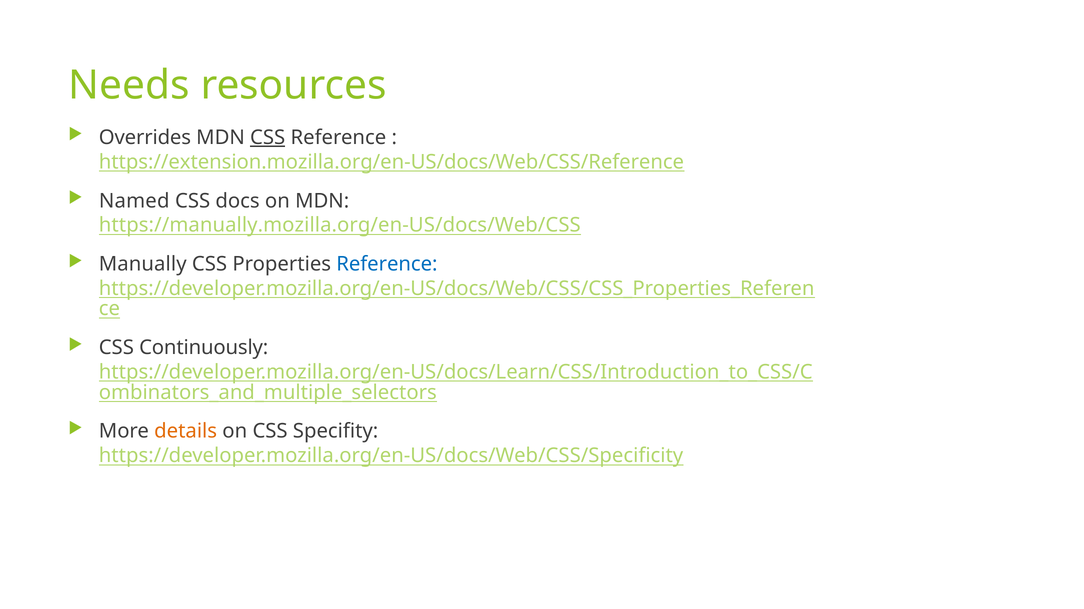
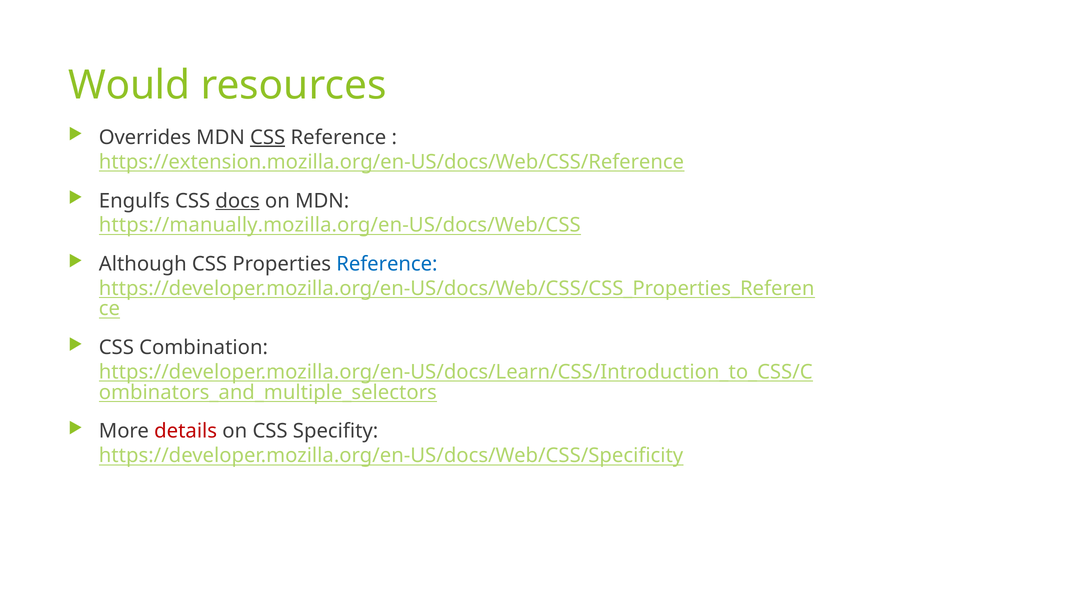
Needs: Needs -> Would (129, 85)
Named: Named -> Engulfs (134, 201)
docs underline: none -> present (238, 201)
Manually: Manually -> Although (143, 264)
Continuously: Continuously -> Combination (204, 348)
details colour: orange -> red (186, 432)
